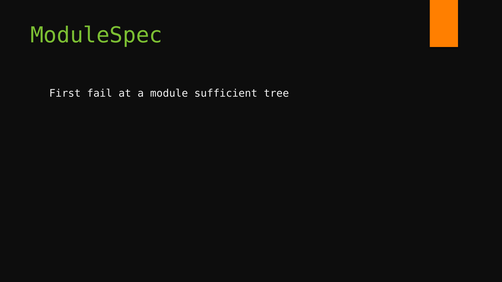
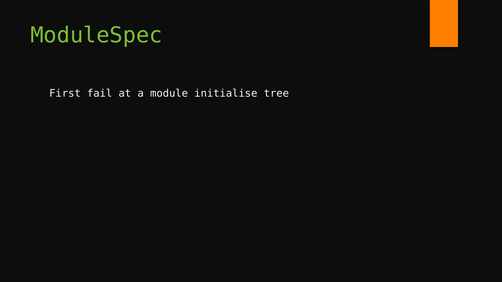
sufficient: sufficient -> initialise (226, 93)
